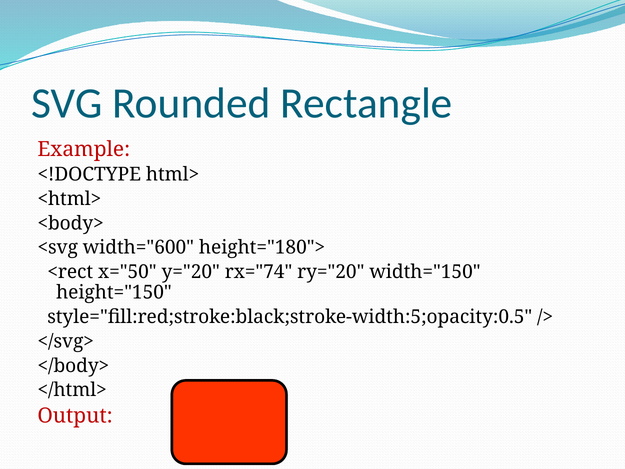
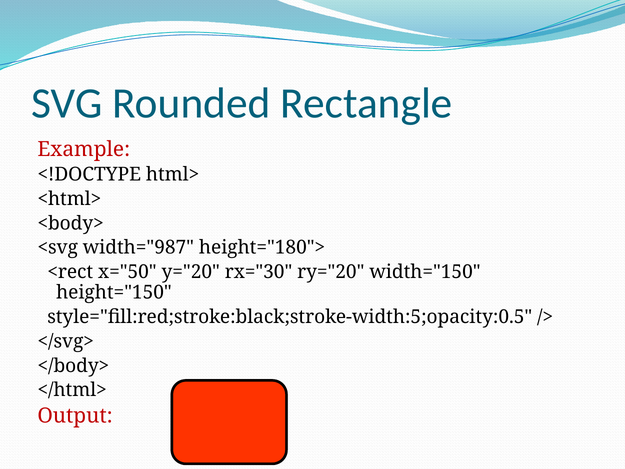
width="600: width="600 -> width="987 (138, 247)
rx="74: rx="74 -> rx="30 (259, 272)
